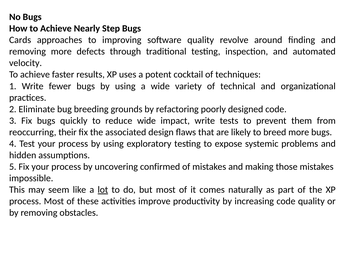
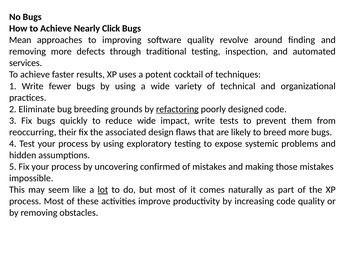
Step: Step -> Click (111, 28)
Cards: Cards -> Mean (20, 40)
velocity: velocity -> services (26, 63)
refactoring underline: none -> present (177, 109)
